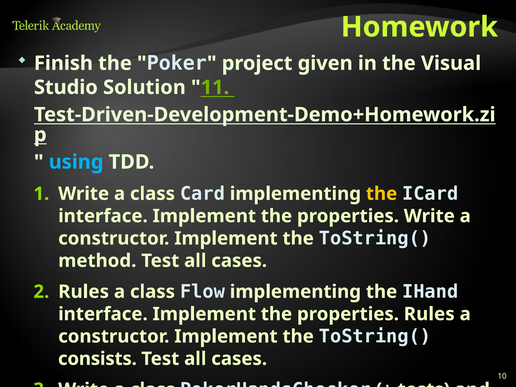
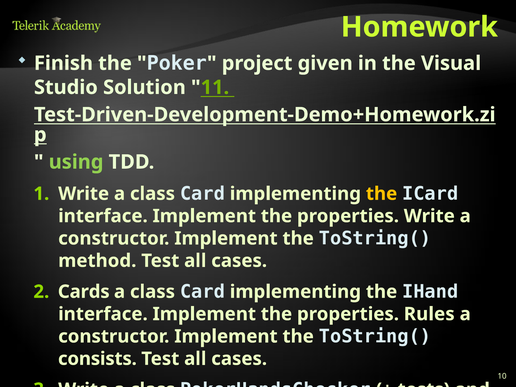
using colour: light blue -> light green (76, 162)
Rules: Rules -> Cards (84, 292)
Flow: Flow -> Card (202, 292)
